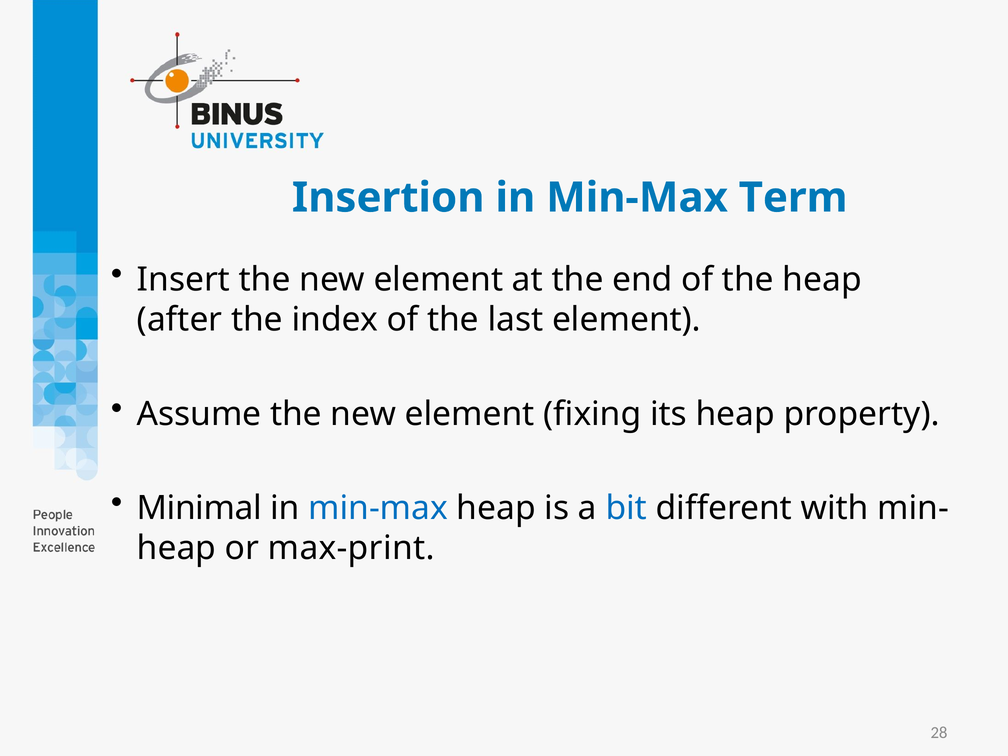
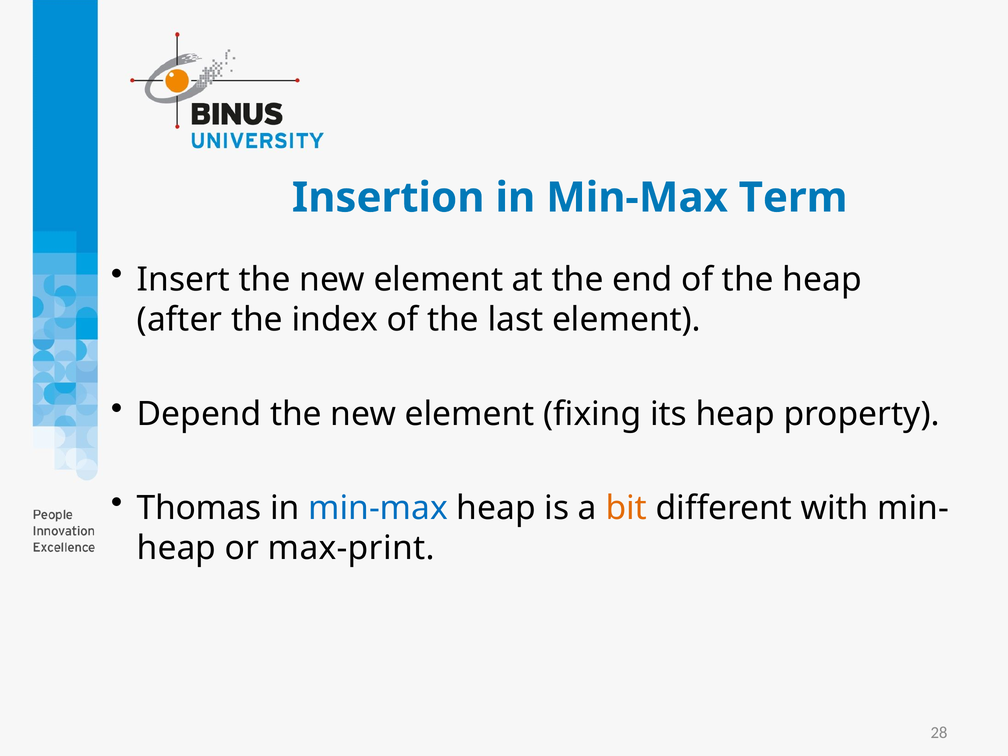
Assume: Assume -> Depend (199, 414)
Minimal: Minimal -> Thomas (199, 508)
bit colour: blue -> orange (626, 508)
